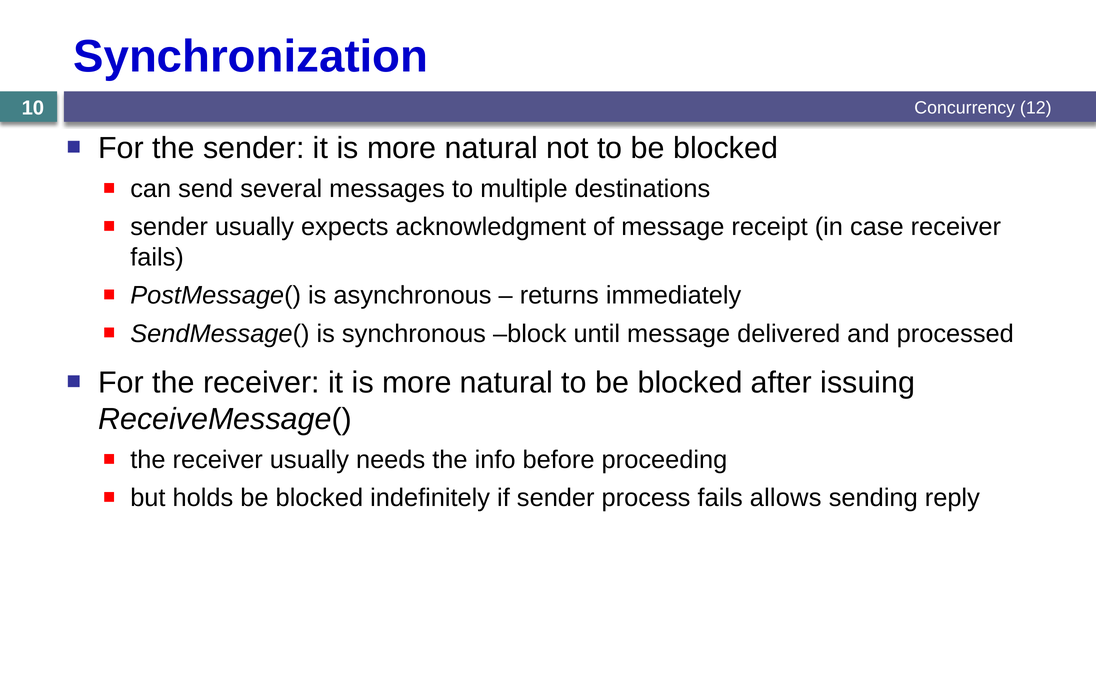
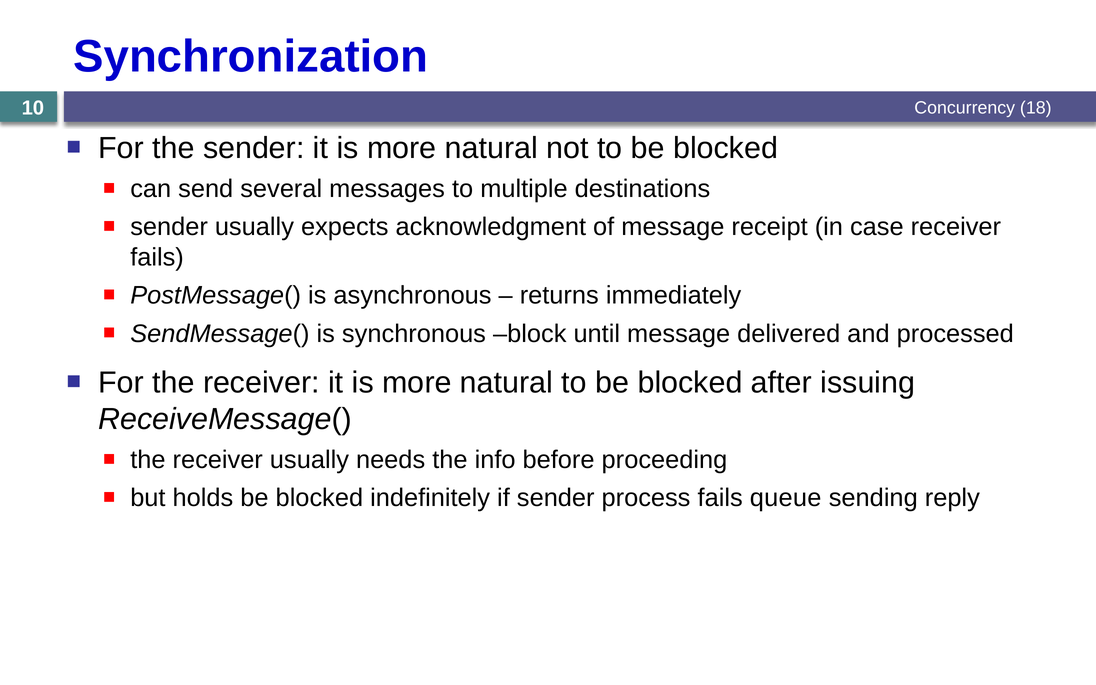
12: 12 -> 18 (1036, 108)
allows: allows -> queue (786, 498)
